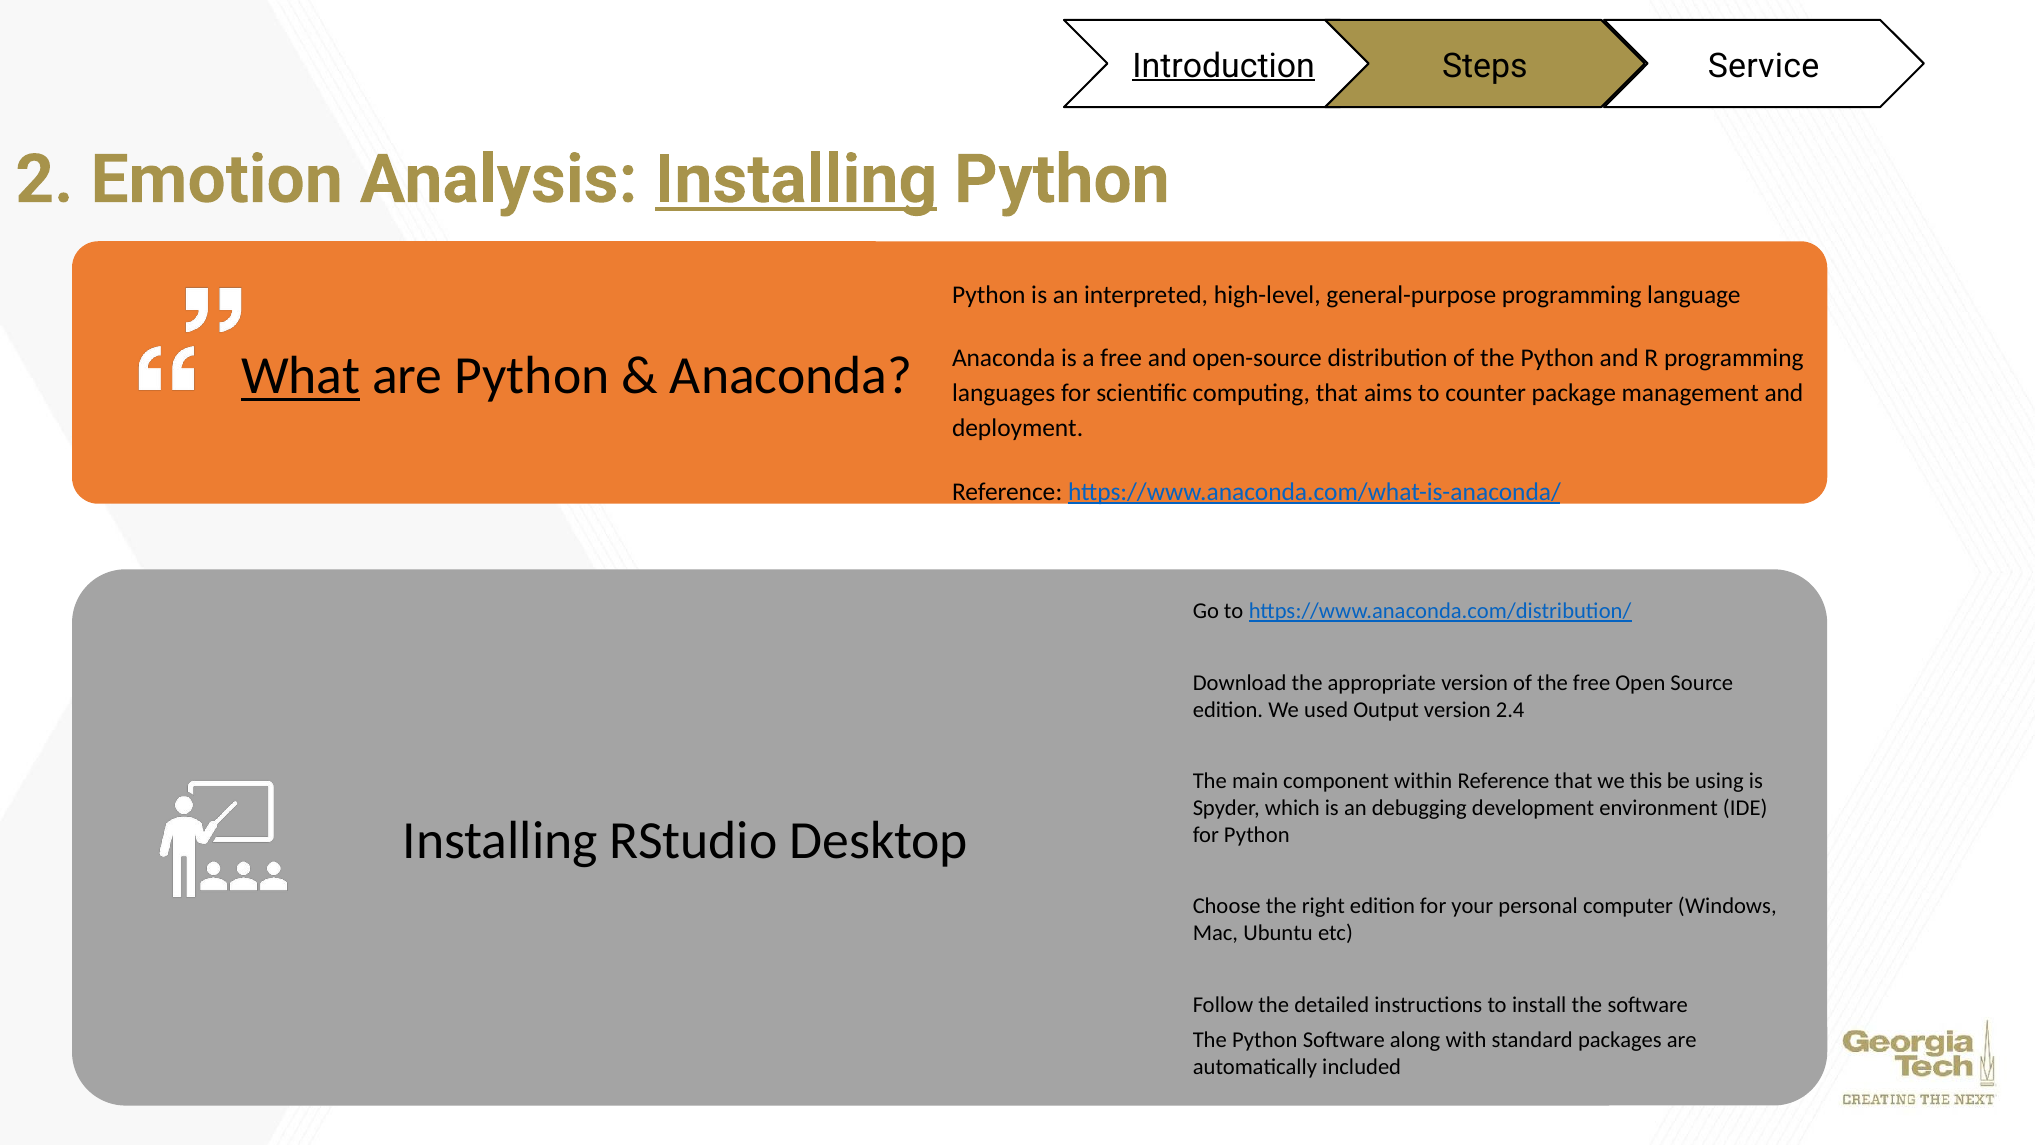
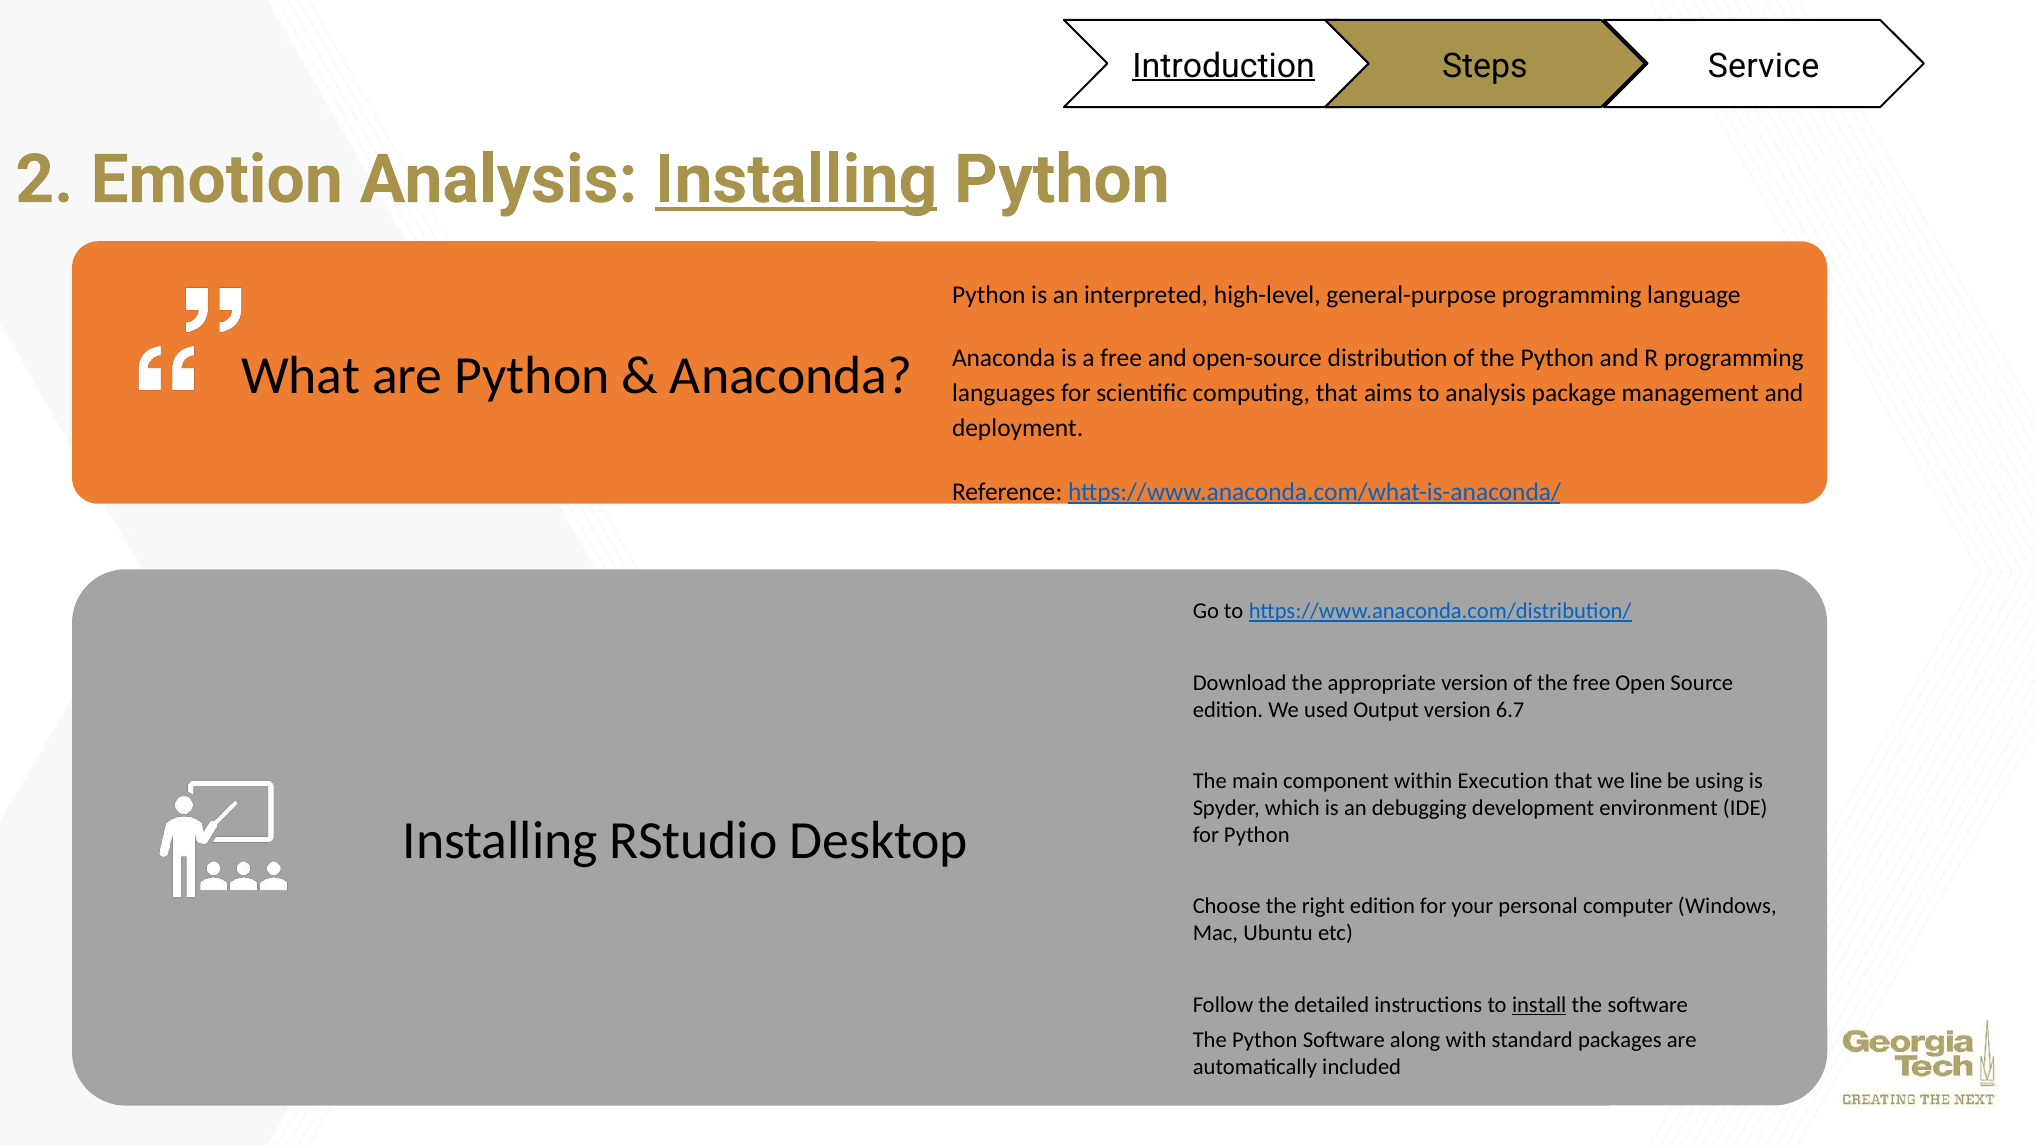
What underline: present -> none (301, 376)
to counter: counter -> analysis (1486, 393)
2.4: 2.4 -> 6.7 (1510, 710)
within Reference: Reference -> Execution (1503, 781)
this: this -> line (1646, 781)
install underline: none -> present (1539, 1004)
